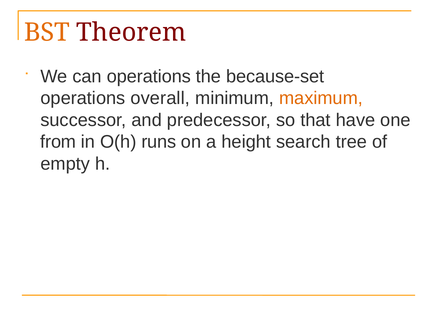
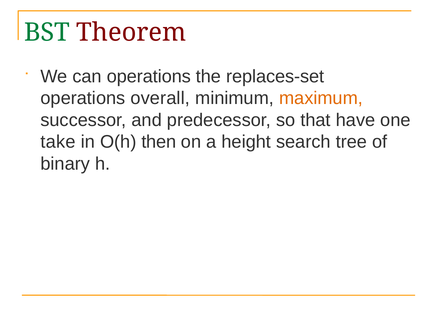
BST colour: orange -> green (47, 33)
because-set: because-set -> replaces-set (275, 76)
from: from -> take (58, 142)
runs: runs -> then (159, 142)
empty: empty -> binary (65, 164)
